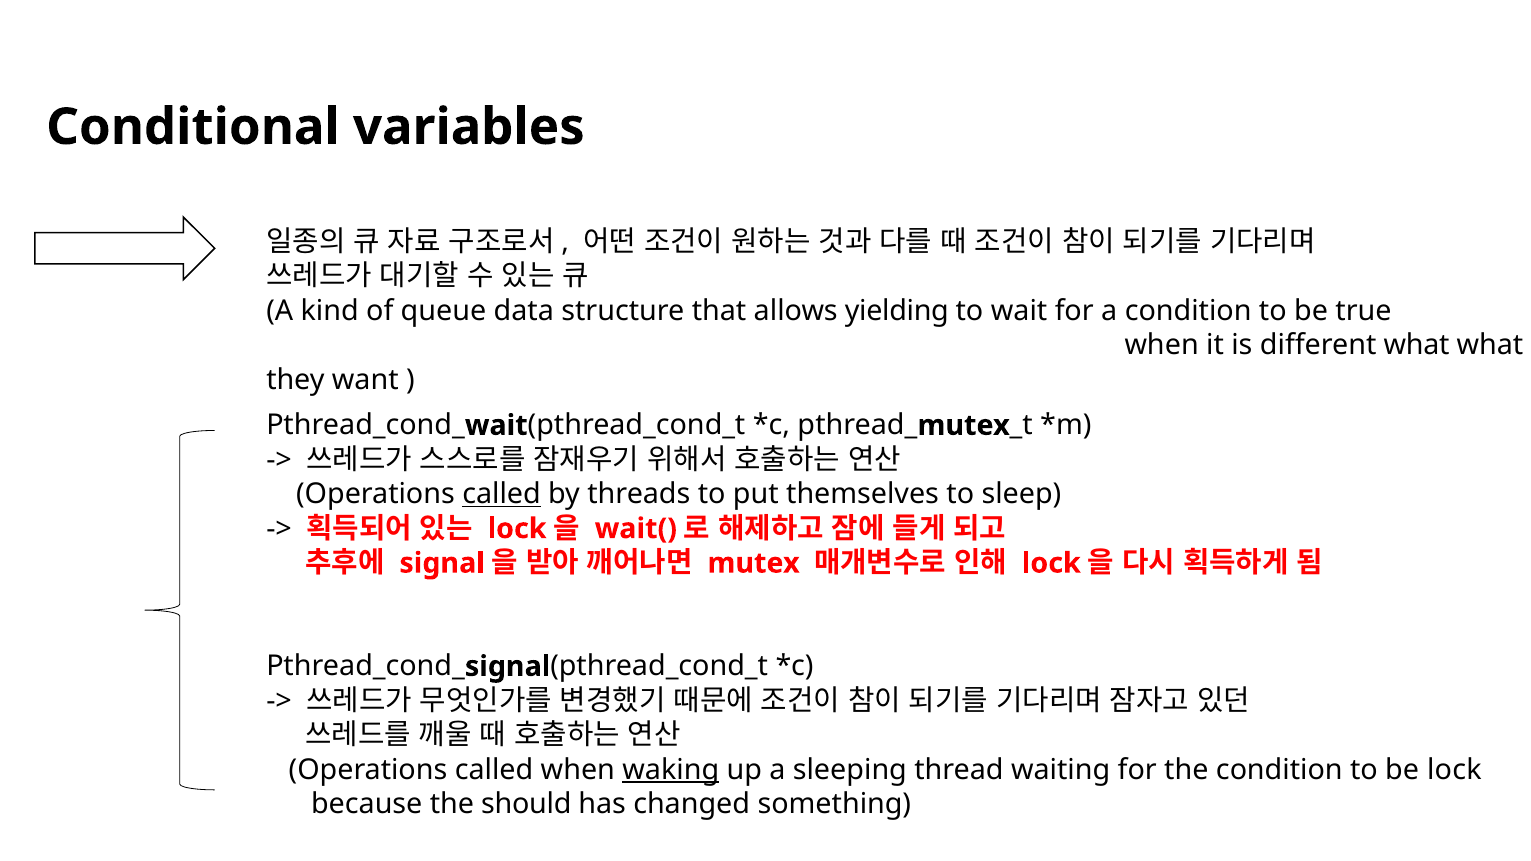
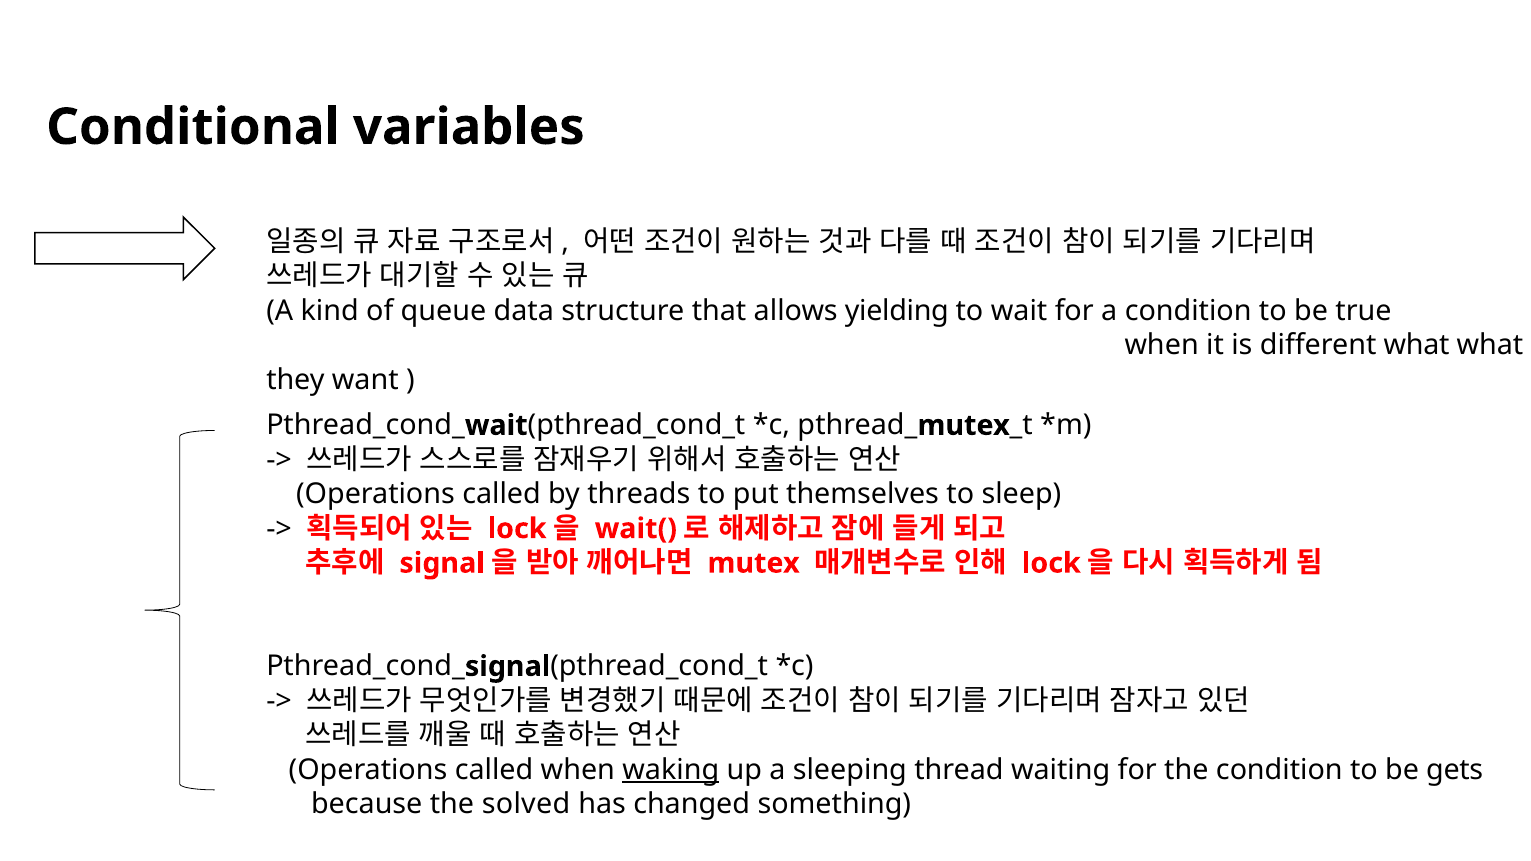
called underline: present -> none (502, 494)
be lock: lock -> gets (1455, 770)
should: should -> solved (526, 804)
